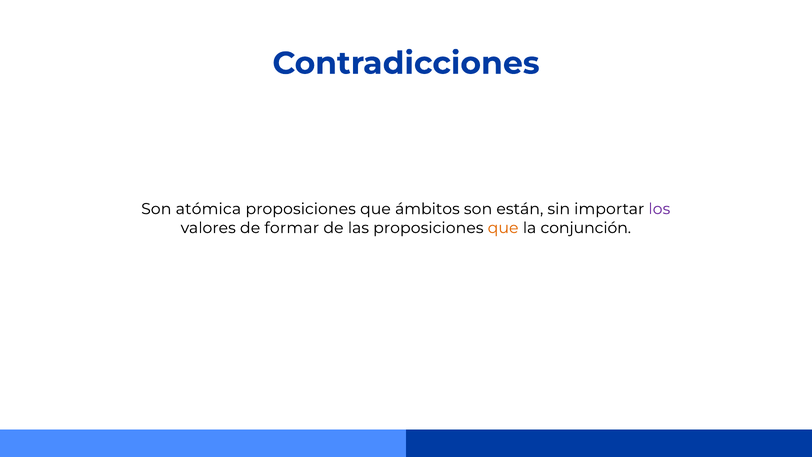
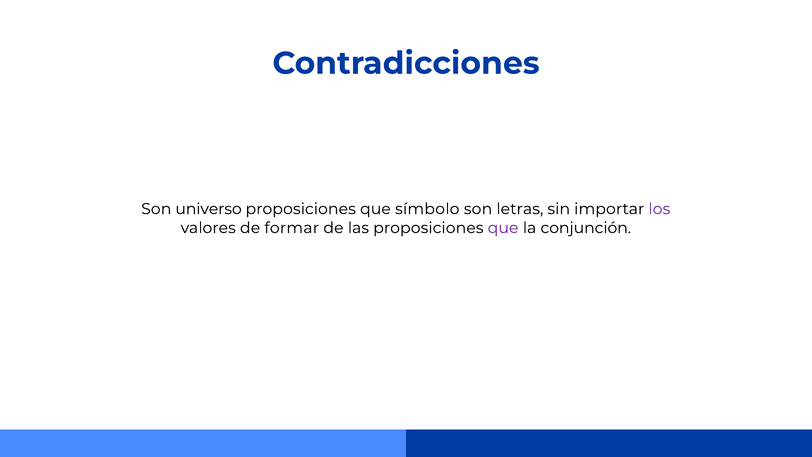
atómica: atómica -> universo (209, 209)
ámbitos: ámbitos -> símbolo (427, 209)
están: están -> letras (520, 209)
que colour: orange -> purple (503, 228)
